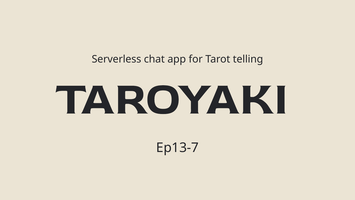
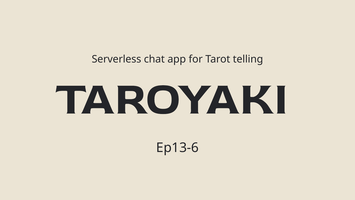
Ep13-7: Ep13-7 -> Ep13-6 (178, 147)
